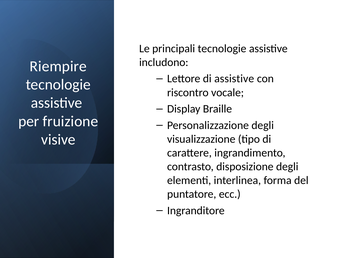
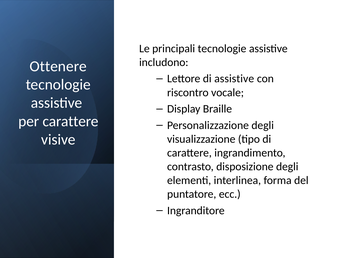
Riempire: Riempire -> Ottenere (58, 66)
per fruizione: fruizione -> carattere (71, 121)
